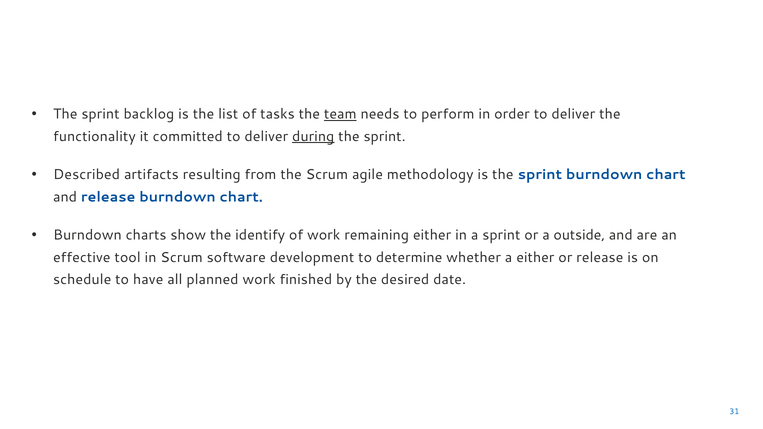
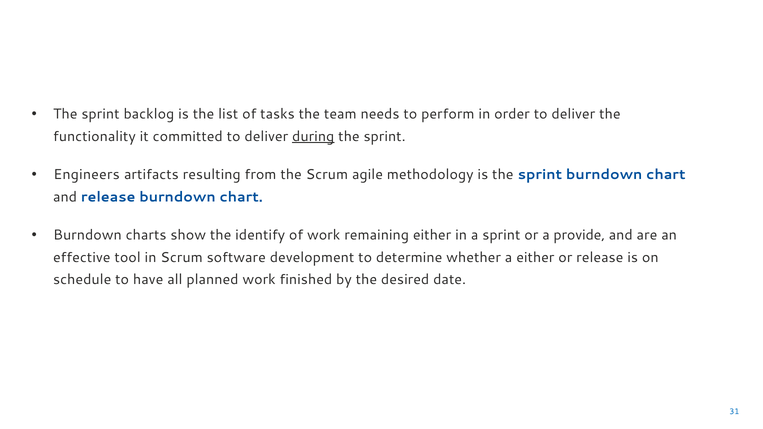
team underline: present -> none (340, 114)
Described: Described -> Engineers (87, 175)
outside: outside -> provide (579, 235)
